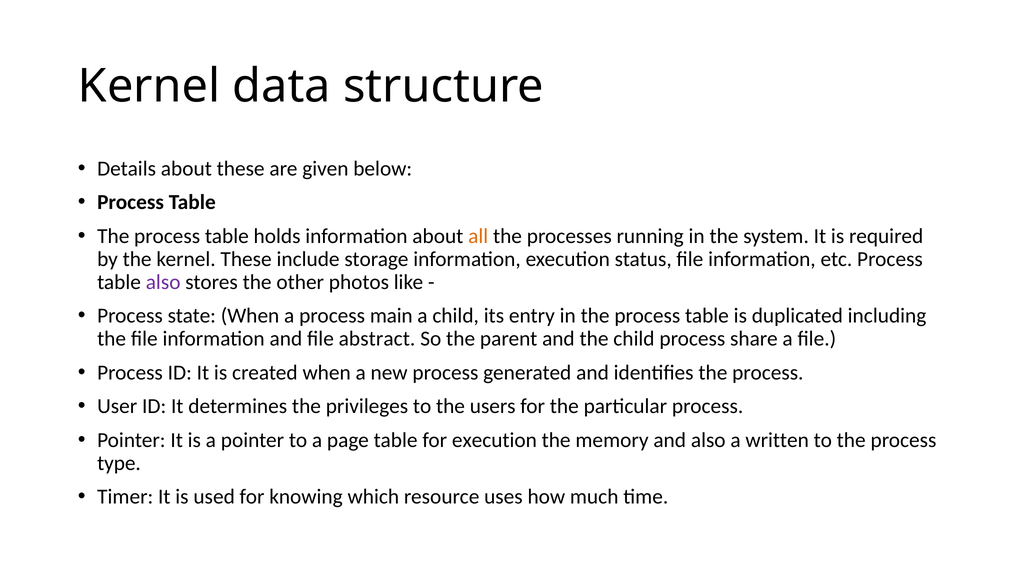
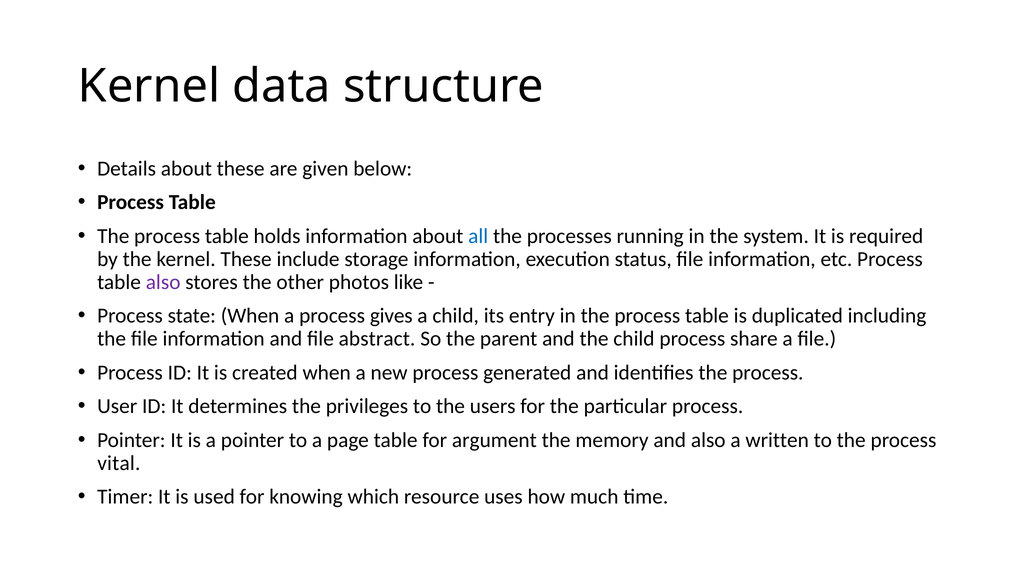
all colour: orange -> blue (478, 236)
main: main -> gives (391, 315)
for execution: execution -> argument (494, 440)
type: type -> vital (119, 463)
